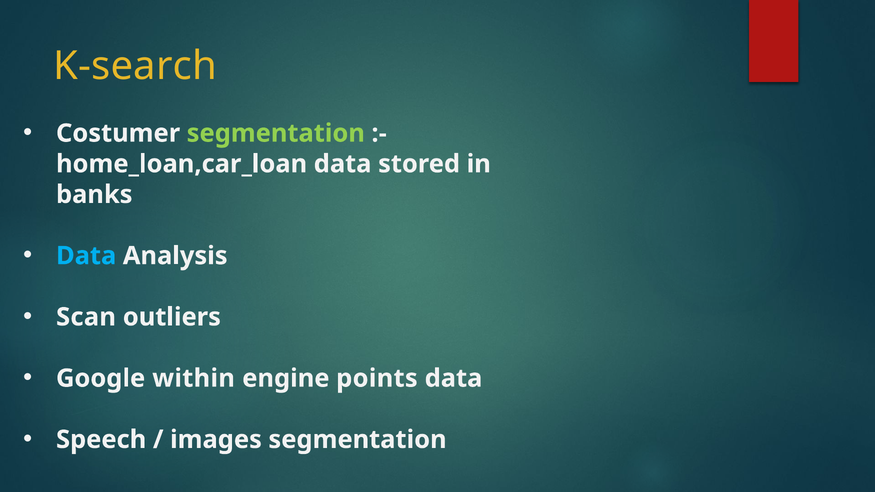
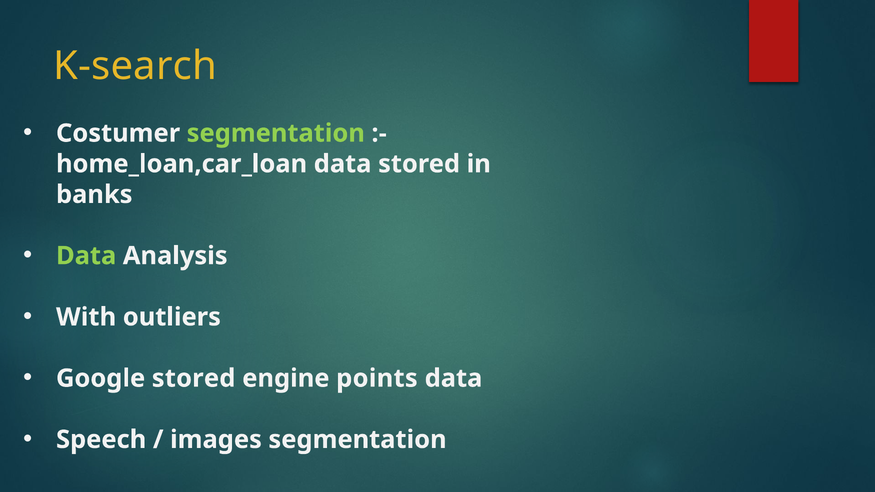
Data colour: light blue -> light green (86, 256)
Scan: Scan -> With (86, 317)
Google within: within -> stored (194, 378)
